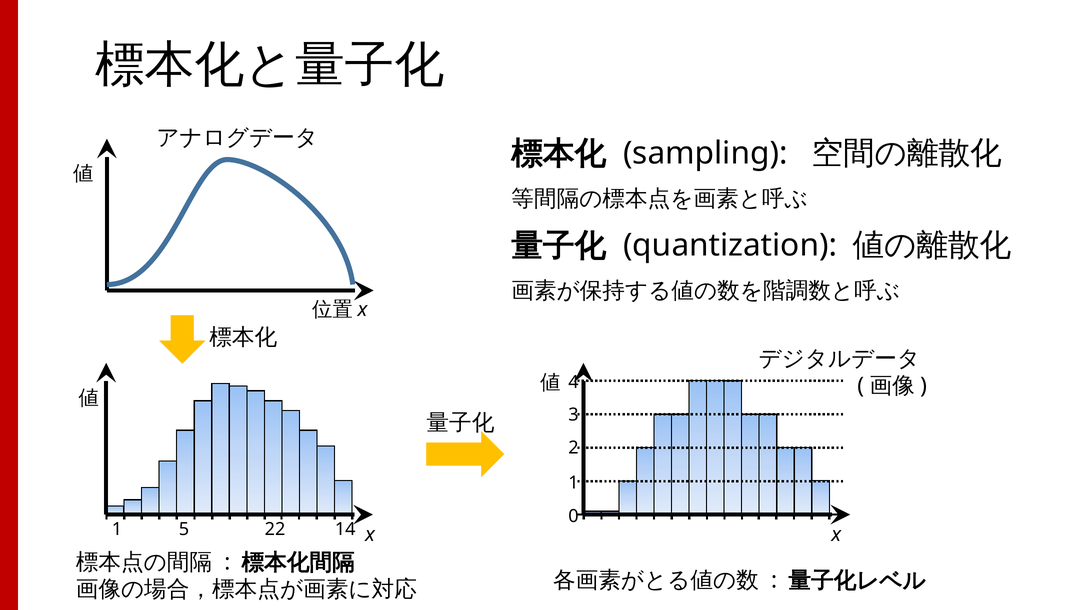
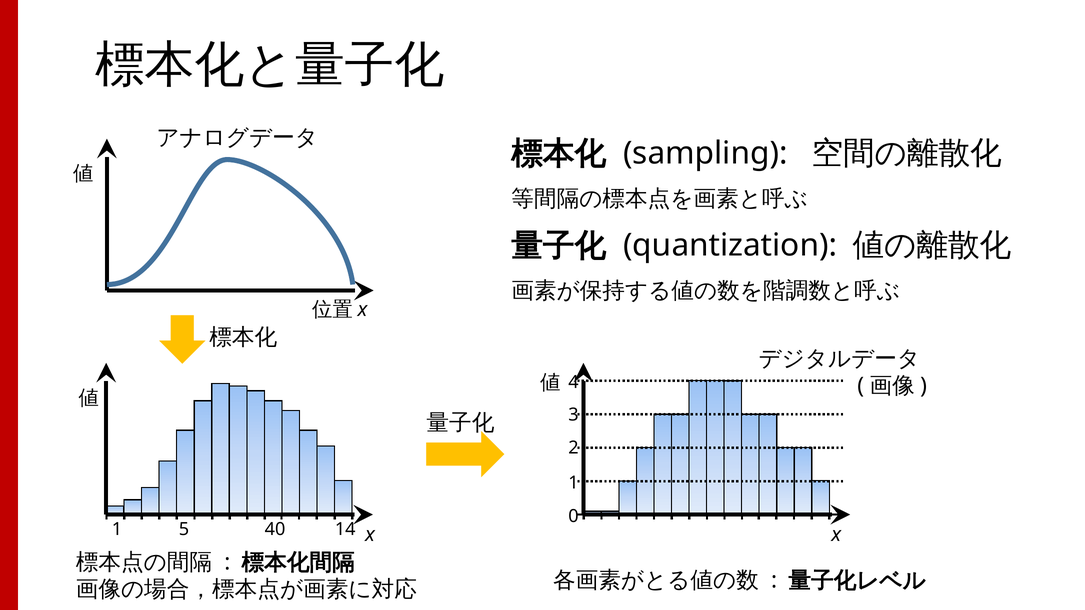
22: 22 -> 40 (275, 529)
